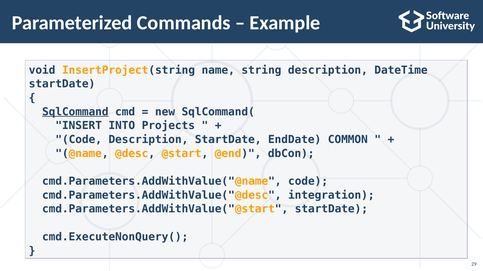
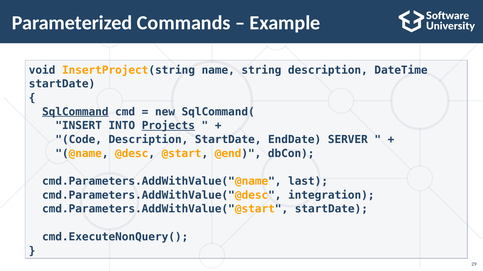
Projects underline: none -> present (168, 126)
COMMON: COMMON -> SERVER (348, 140)
cmd.Parameters.AddWithValue("@name code: code -> last (308, 182)
